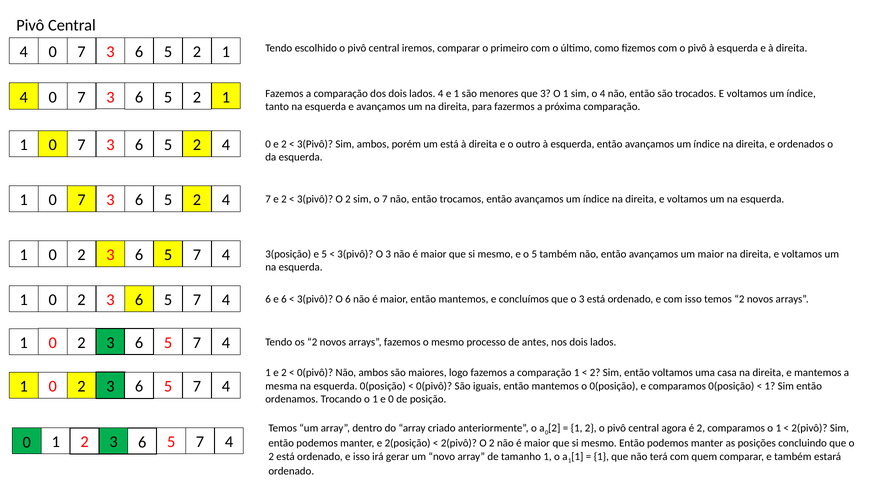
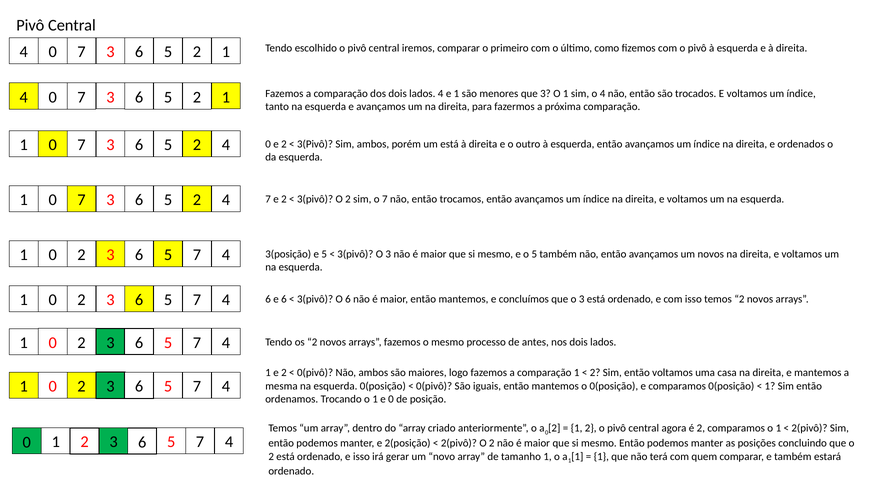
um maior: maior -> novos (711, 254)
